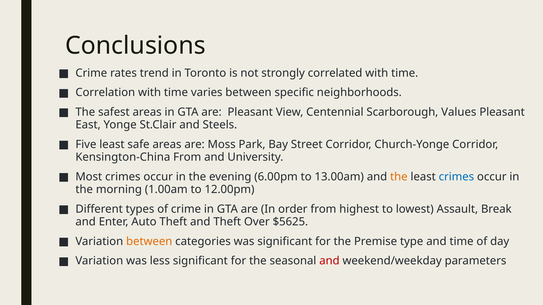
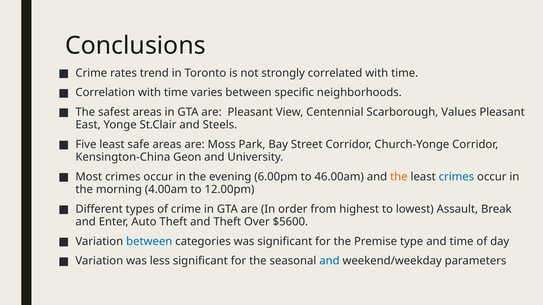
Kensington-China From: From -> Geon (187, 157)
13.00am: 13.00am -> 46.00am (339, 177)
1.00am: 1.00am -> 4.00am (166, 190)
$5625: $5625 -> $5600 (290, 222)
between colour: orange -> blue (149, 242)
and colour: red -> blue (329, 261)
